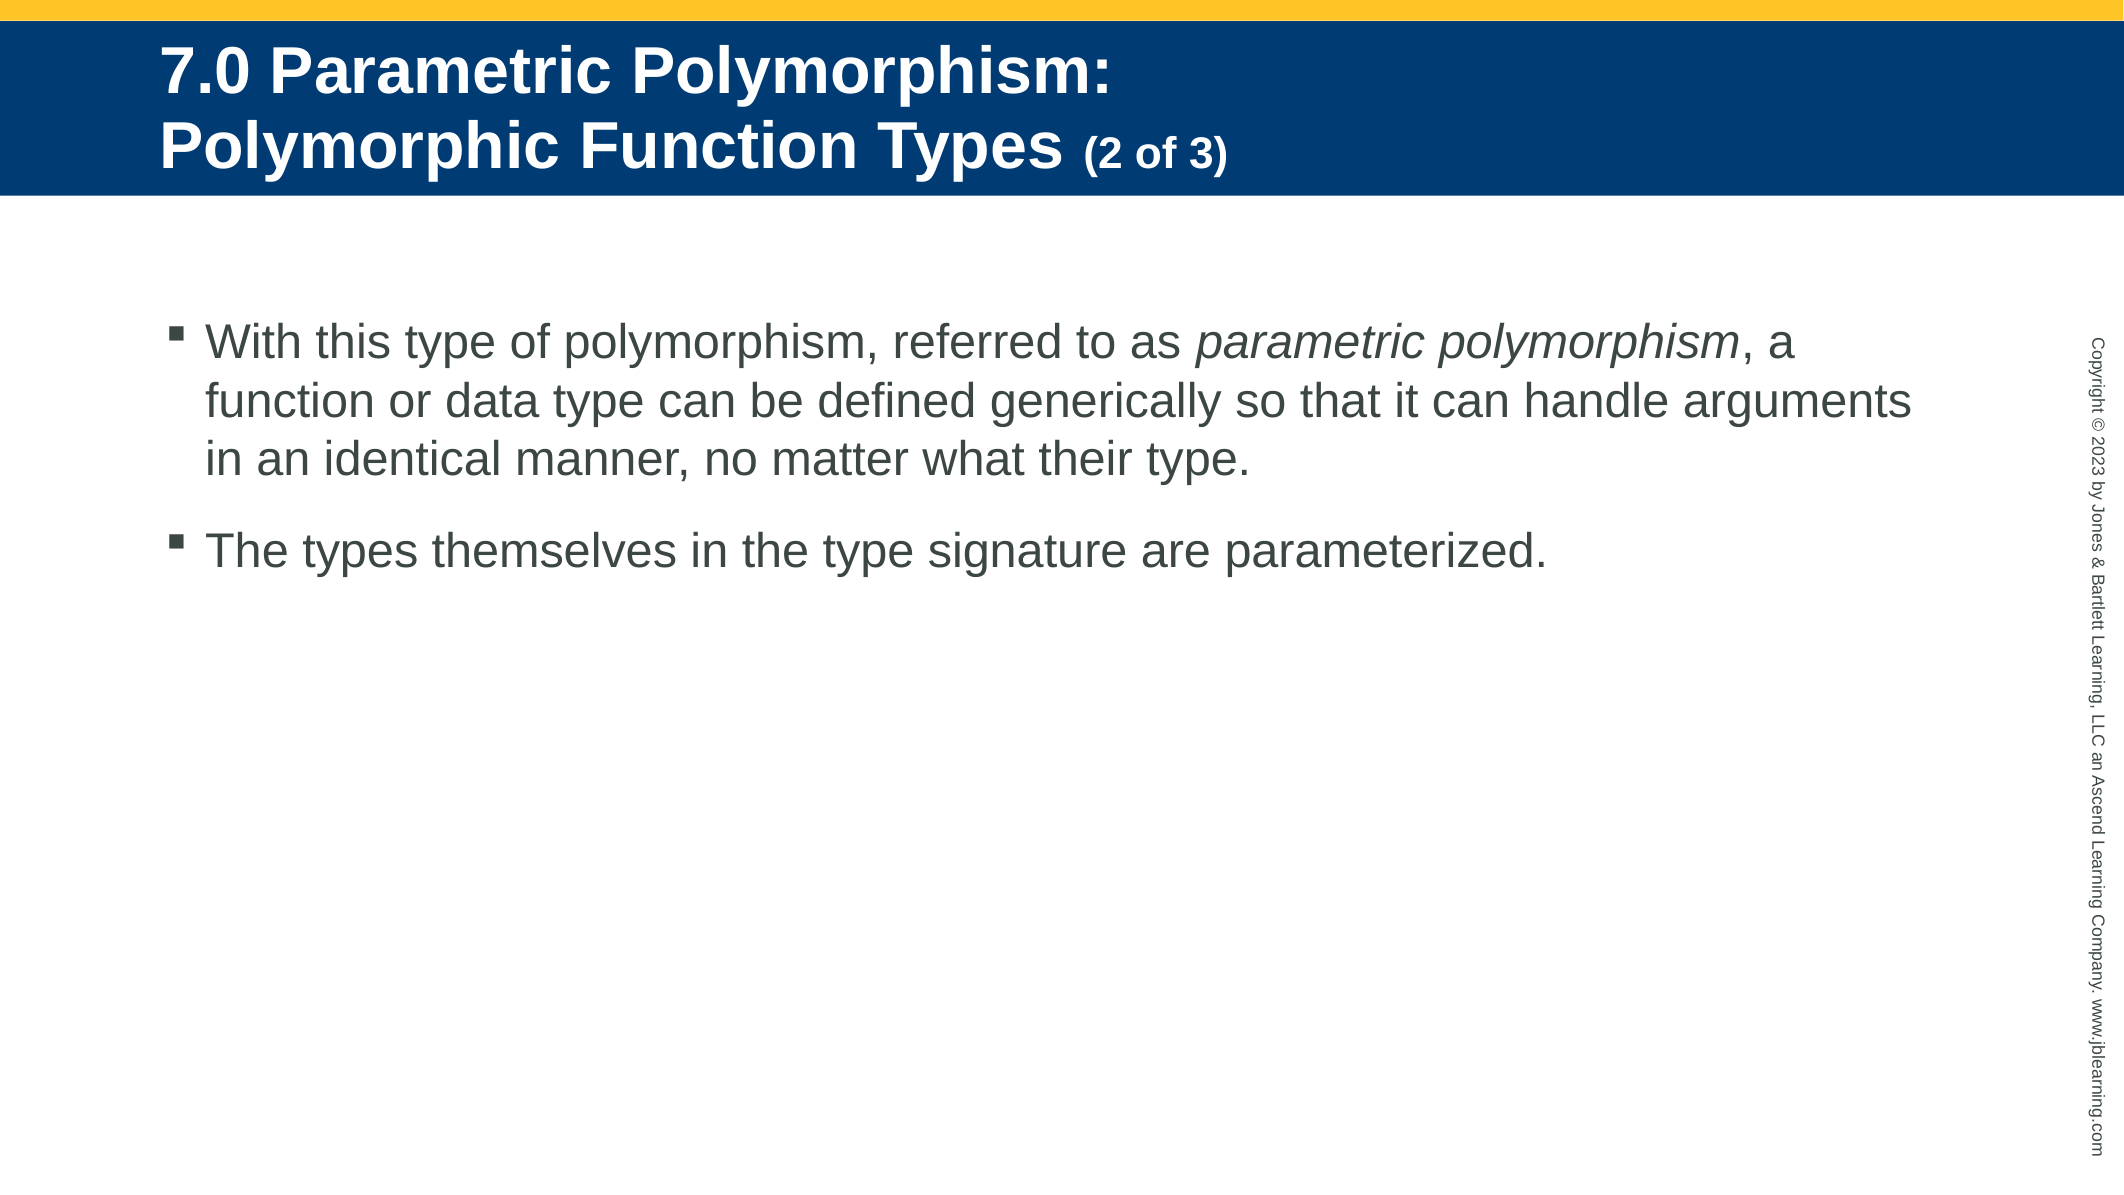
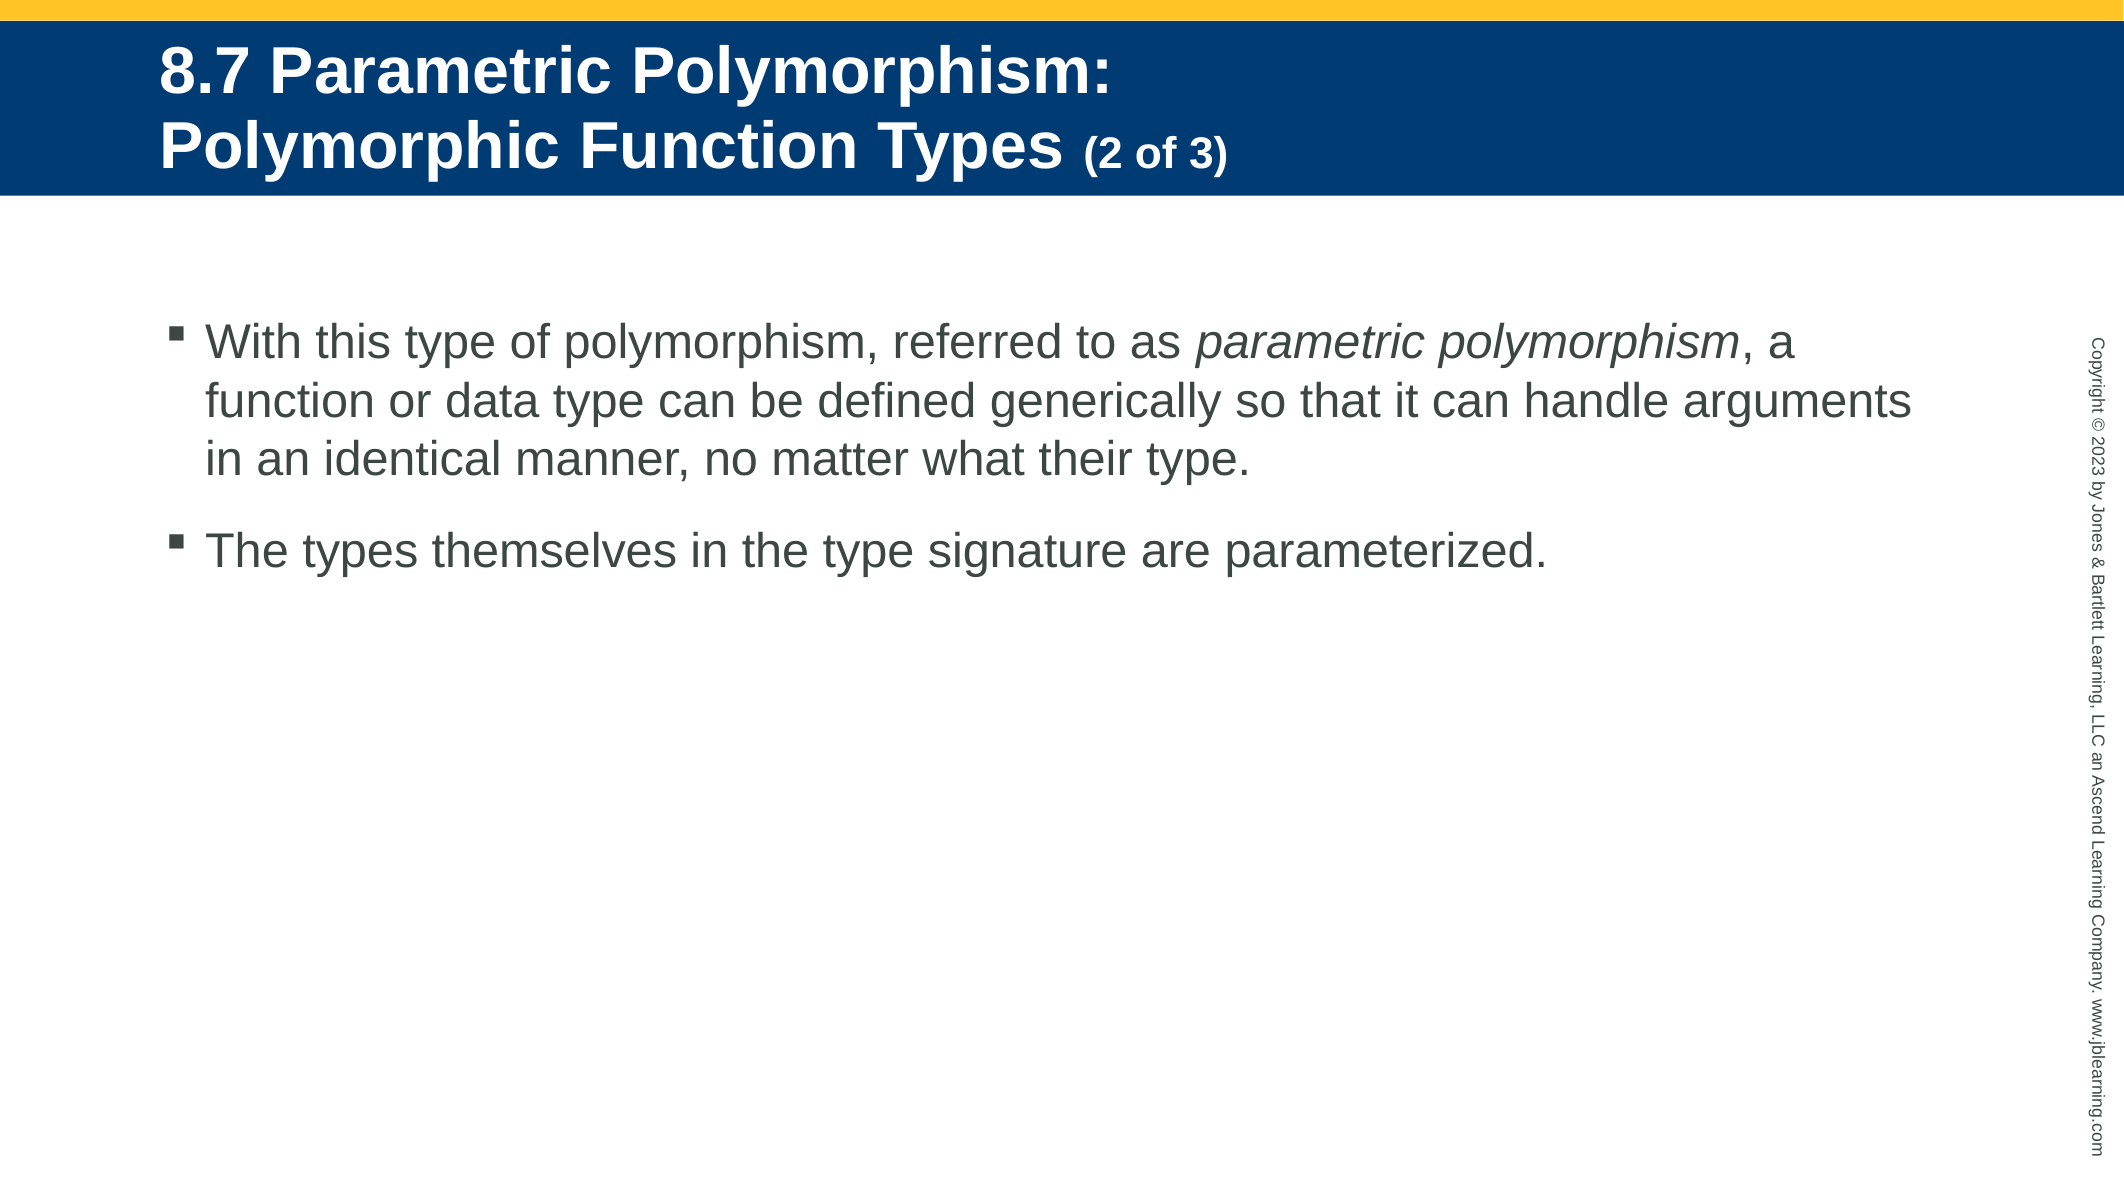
7.0: 7.0 -> 8.7 (205, 71)
